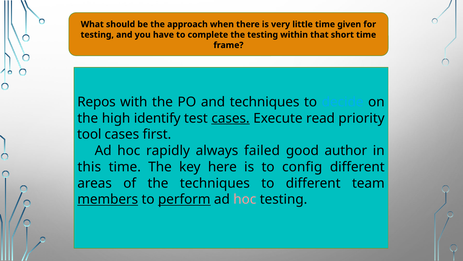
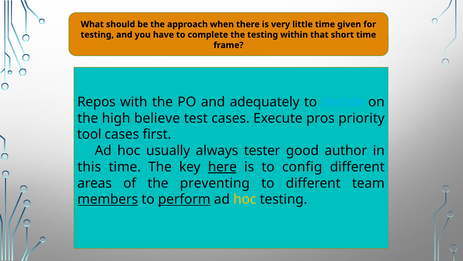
and techniques: techniques -> adequately (265, 102)
identify: identify -> believe (157, 118)
cases underline: present -> none (231, 118)
read: read -> pros (320, 118)
rapidly: rapidly -> usually (168, 150)
failed: failed -> tester (262, 150)
here underline: none -> present (222, 167)
the techniques: techniques -> preventing (215, 183)
hoc colour: pink -> yellow (245, 199)
